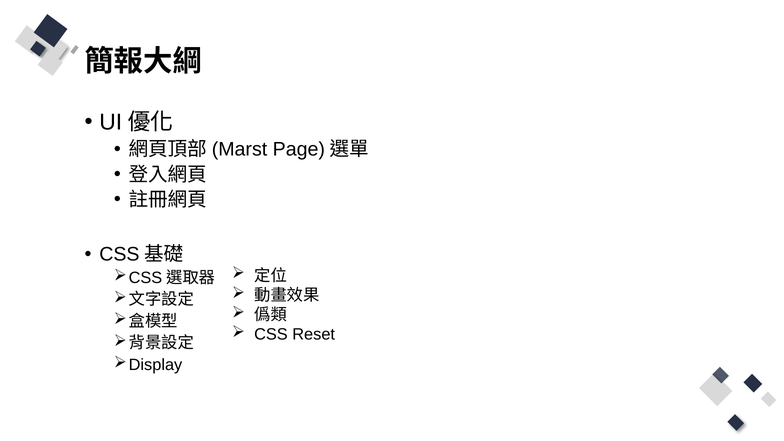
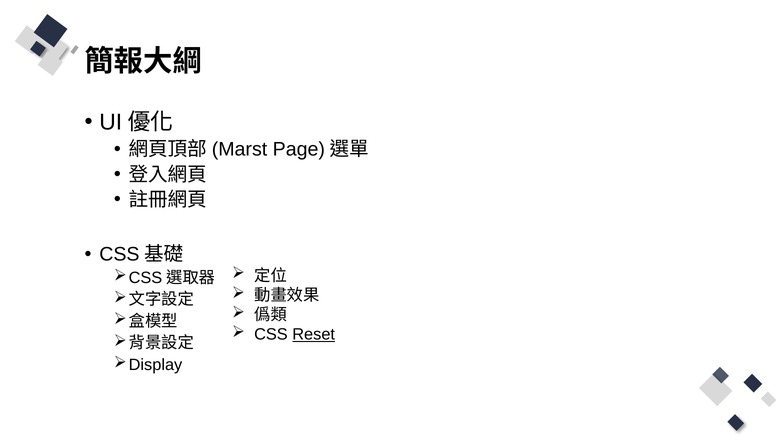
Reset underline: none -> present (314, 335)
